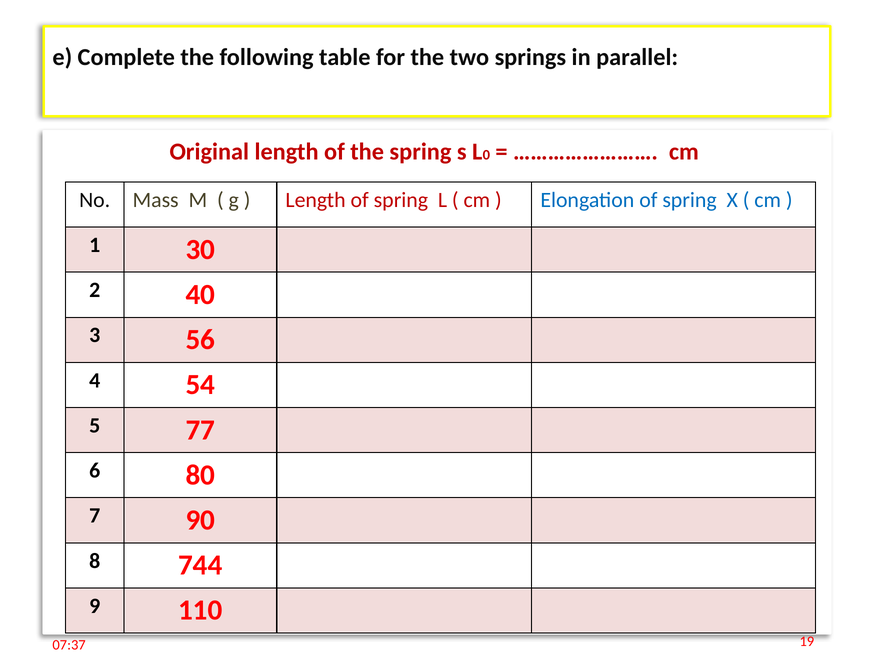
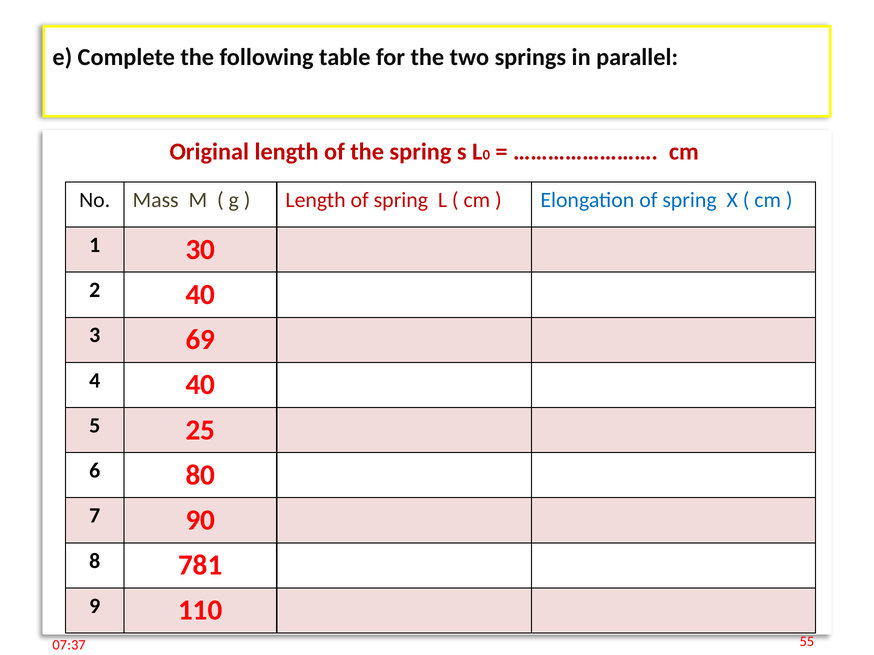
56: 56 -> 69 (200, 340)
4 54: 54 -> 40 (200, 385)
77: 77 -> 25 (200, 430)
744: 744 -> 781 (200, 566)
19: 19 -> 55 (807, 642)
